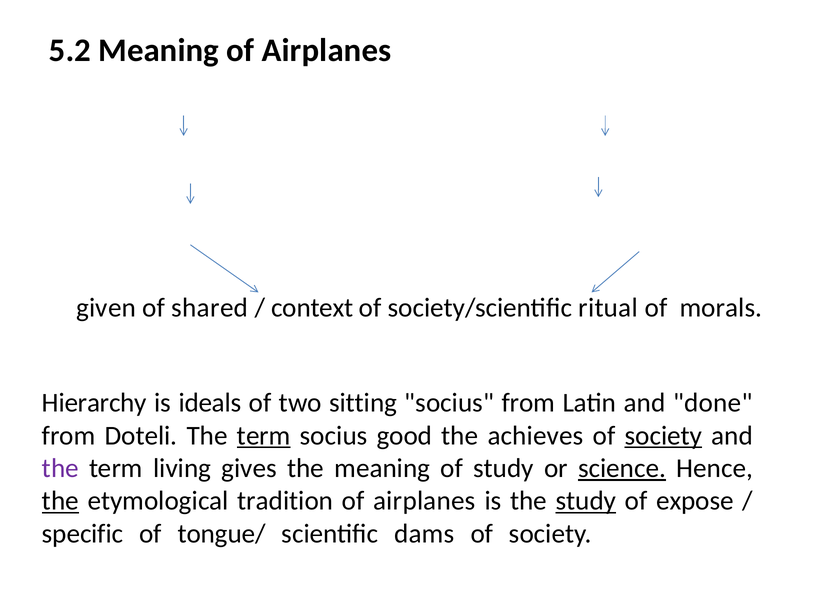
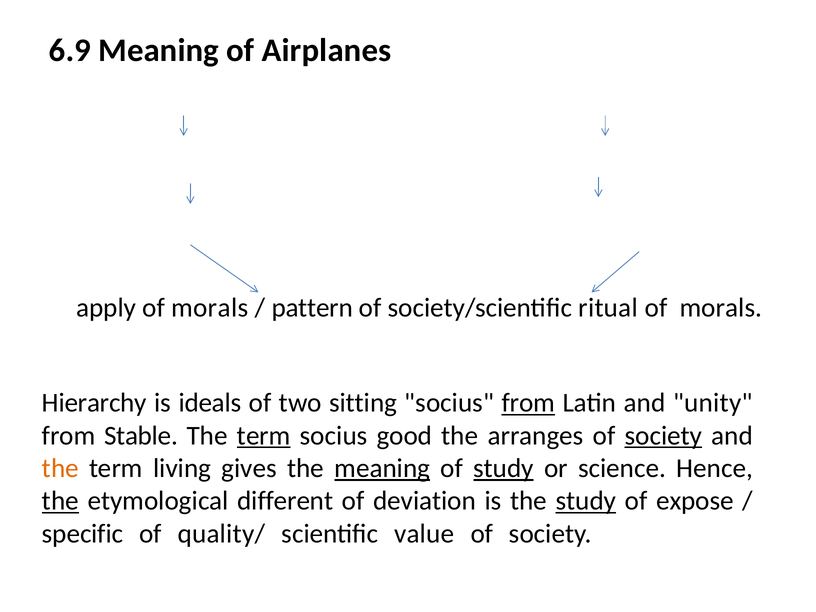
5.2: 5.2 -> 6.9 (70, 51)
given: given -> apply (106, 308)
shared: shared -> morals (210, 308)
context: context -> pattern (312, 308)
from underline: none -> present (528, 403)
done: done -> unity (713, 403)
Doteli: Doteli -> Stable (141, 436)
achieves: achieves -> arranges (536, 436)
the colour: purple -> orange (60, 468)
meaning underline: none -> present (382, 468)
study underline: none -> present (504, 468)
science underline: present -> none (622, 468)
tradition: tradition -> different (285, 501)
airplanes: airplanes -> deviation (425, 501)
tongue/: tongue/ -> quality/ (221, 534)
dams: dams -> value (424, 534)
